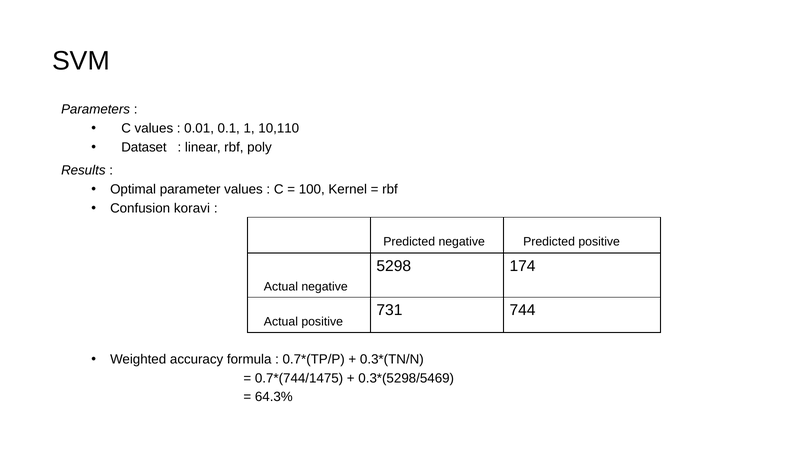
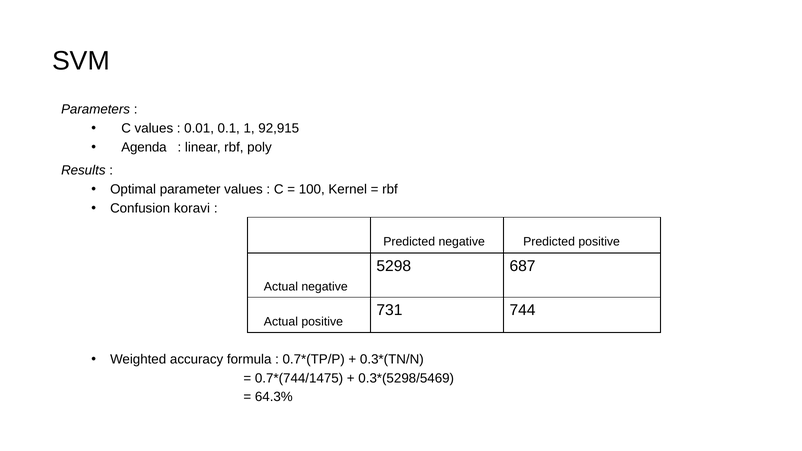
10,110: 10,110 -> 92,915 (279, 128)
Dataset: Dataset -> Agenda (144, 147)
174: 174 -> 687 (523, 266)
